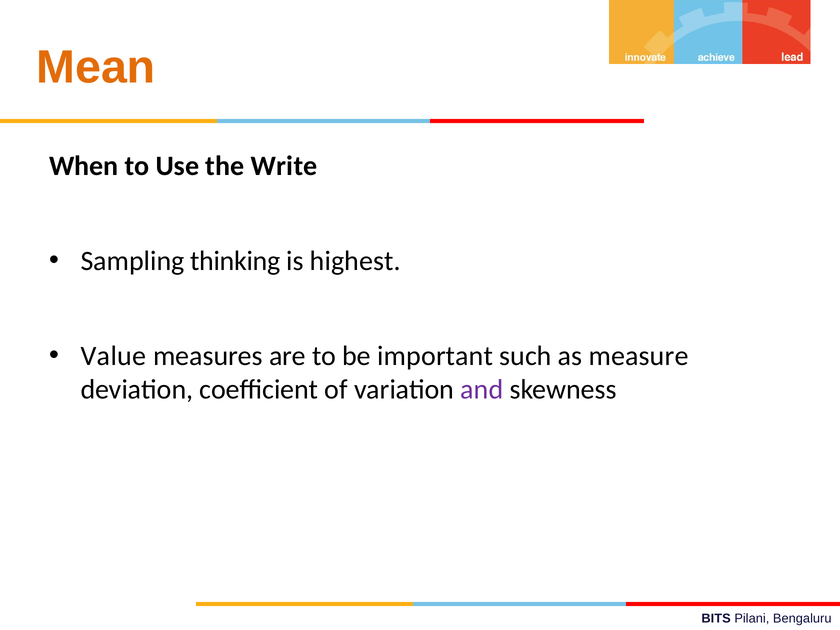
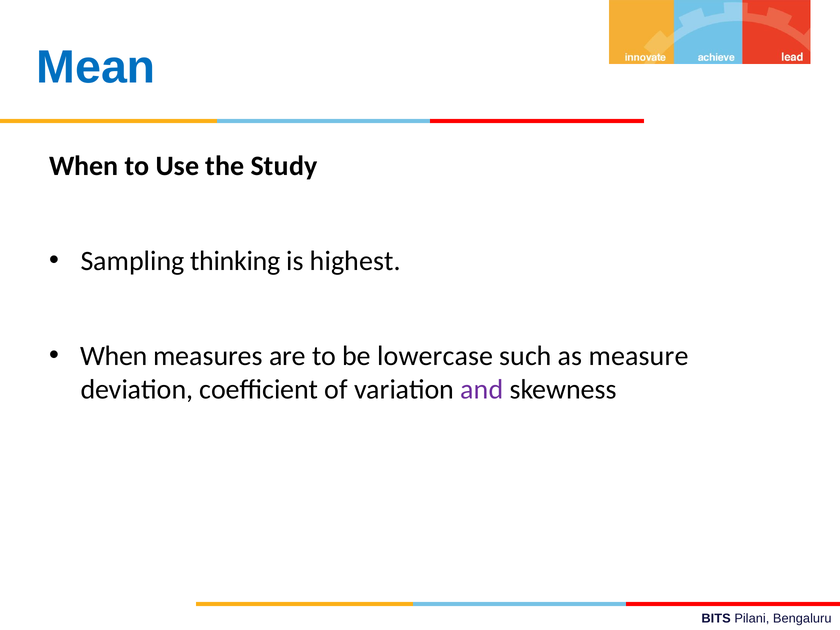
Mean colour: orange -> blue (96, 68)
Write: Write -> Study (284, 166)
Value: Value -> When (114, 356)
important: important -> lowercase (435, 356)
